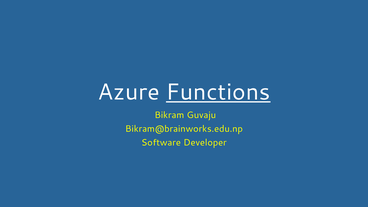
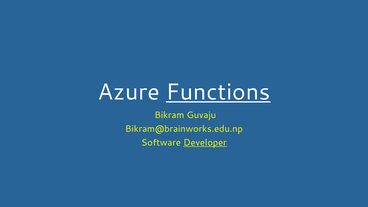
Developer underline: none -> present (205, 143)
